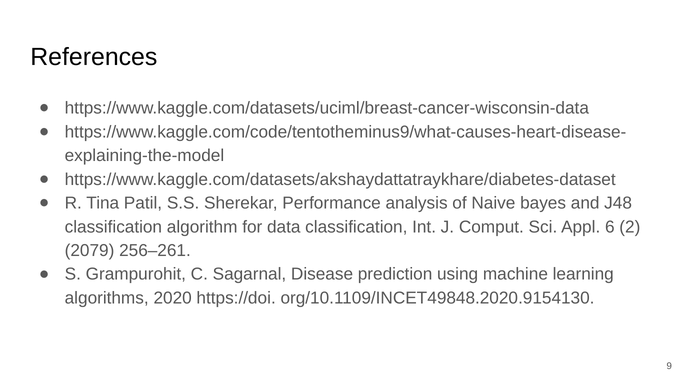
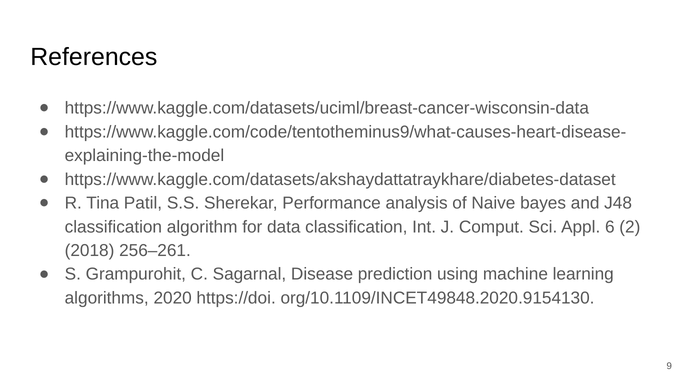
2079: 2079 -> 2018 (90, 251)
